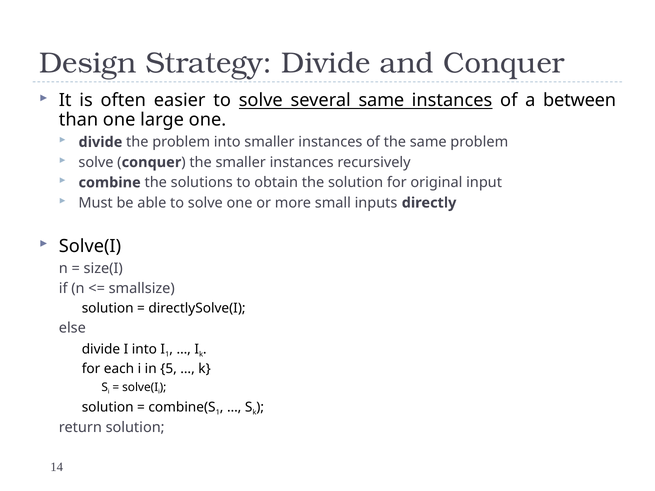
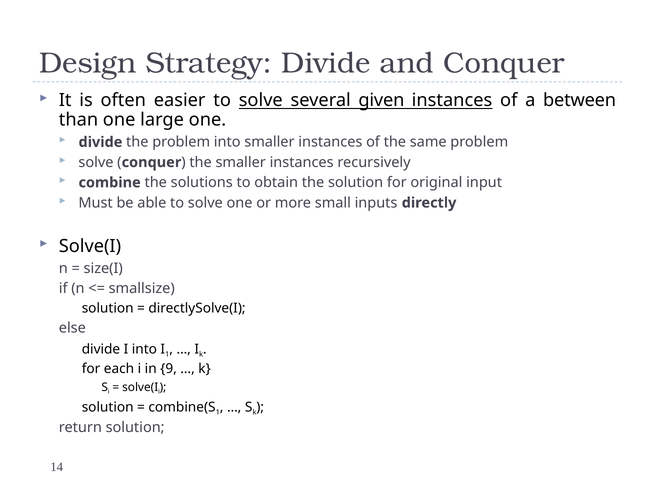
several same: same -> given (381, 100)
5: 5 -> 9 (169, 369)
